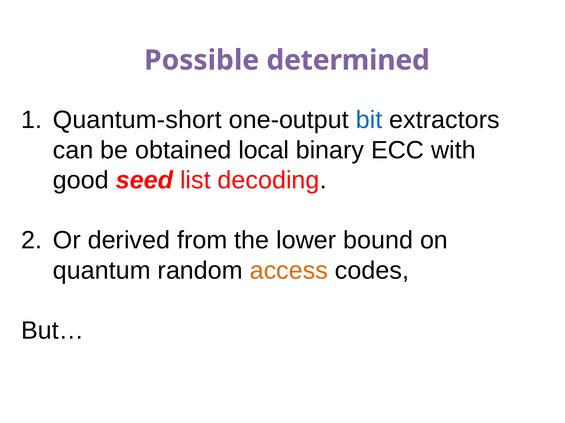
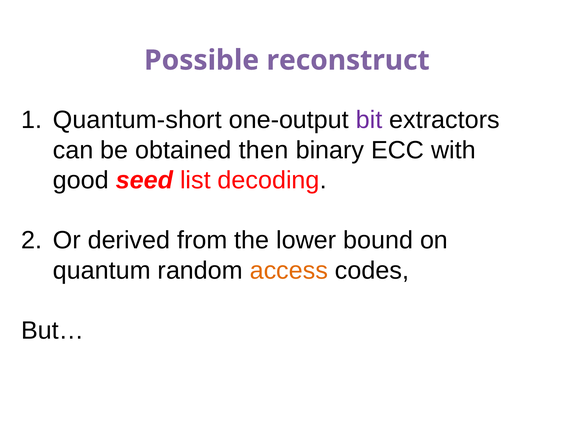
determined: determined -> reconstruct (348, 60)
bit colour: blue -> purple (369, 120)
local: local -> then (264, 150)
